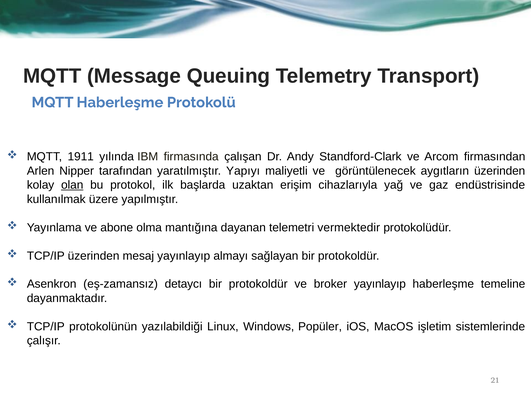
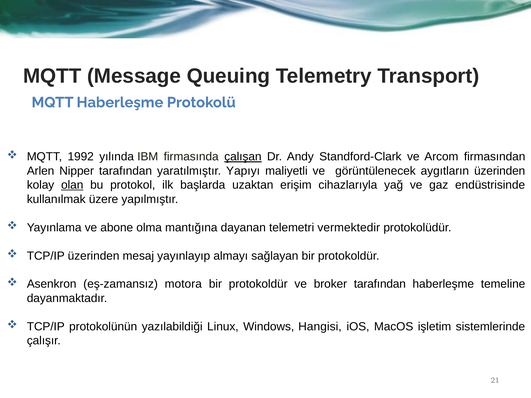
1911: 1911 -> 1992 (81, 157)
çalışan underline: none -> present (243, 157)
detaycı: detaycı -> motora (183, 284)
broker yayınlayıp: yayınlayıp -> tarafından (380, 284)
Popüler: Popüler -> Hangisi (320, 327)
